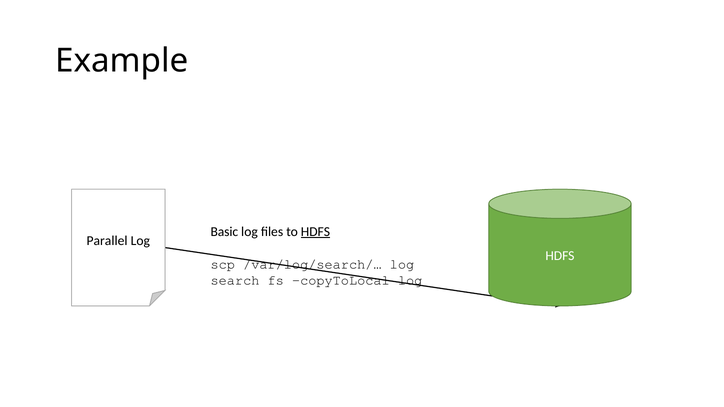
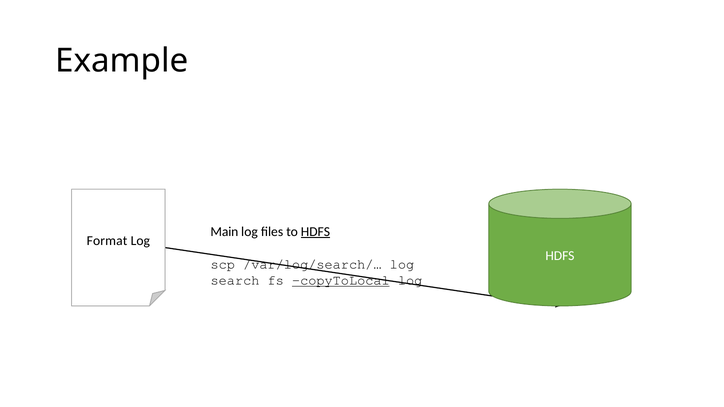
Basic: Basic -> Main (224, 232)
Parallel: Parallel -> Format (107, 241)
copyToLocal underline: none -> present (341, 281)
